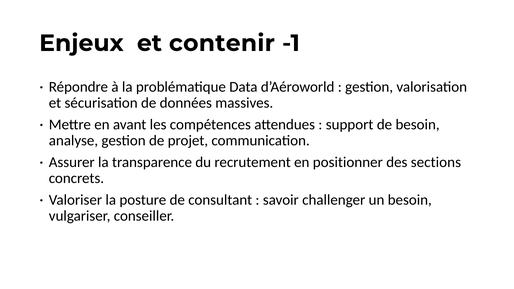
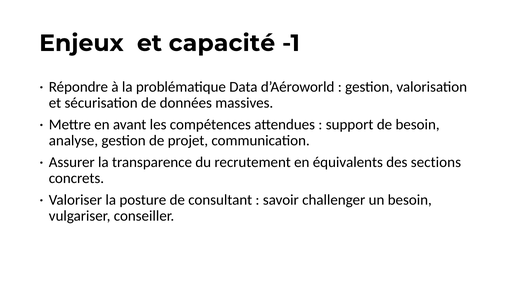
contenir: contenir -> capacité (222, 43)
positionner: positionner -> équivalents (348, 162)
